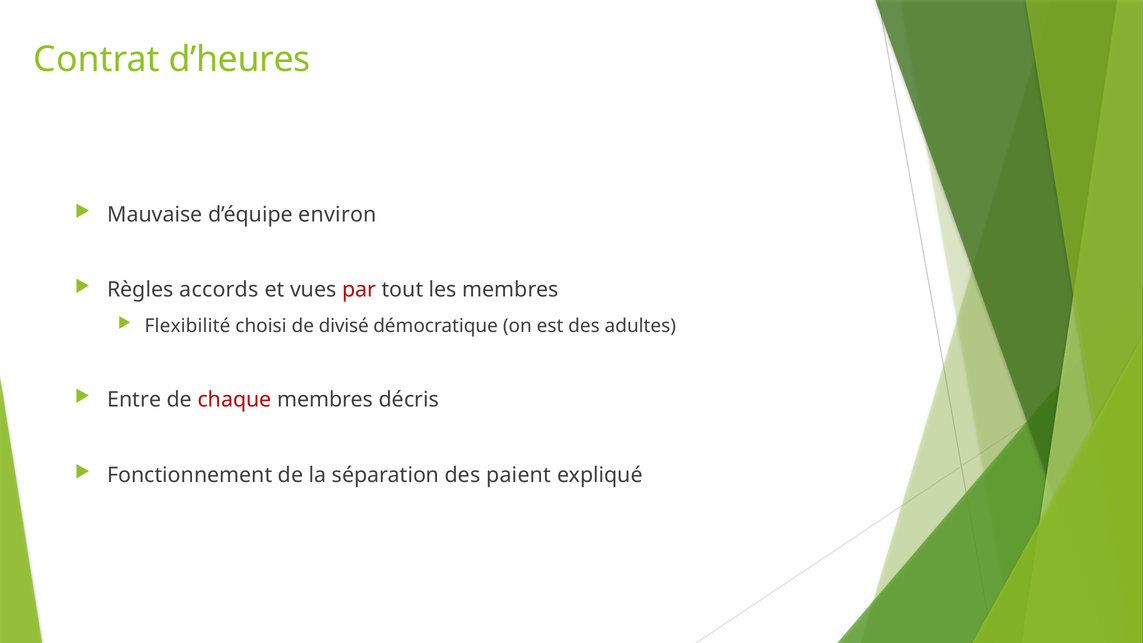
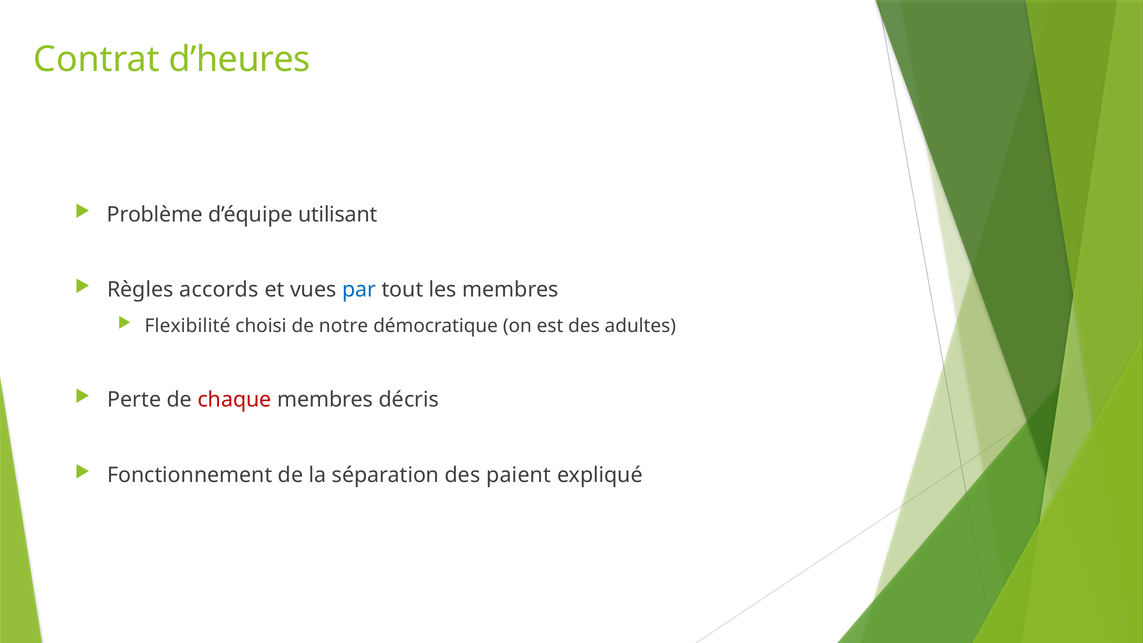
Mauvaise: Mauvaise -> Problème (155, 214)
environ: environ -> utilisant (338, 214)
par colour: red -> blue (359, 290)
divisé: divisé -> notre (344, 326)
Entre: Entre -> Perte (134, 400)
